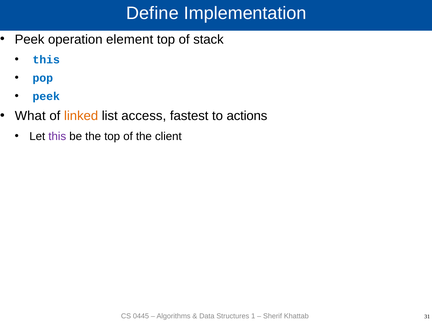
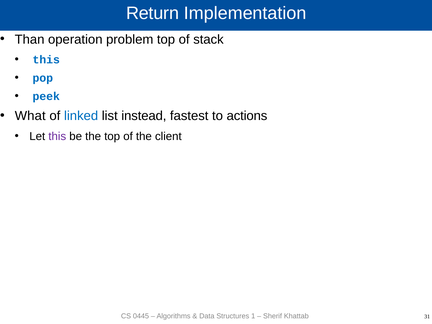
Define: Define -> Return (153, 13)
Peek: Peek -> Than (30, 39)
element: element -> problem (130, 39)
linked colour: orange -> blue (81, 116)
access: access -> instead (144, 116)
